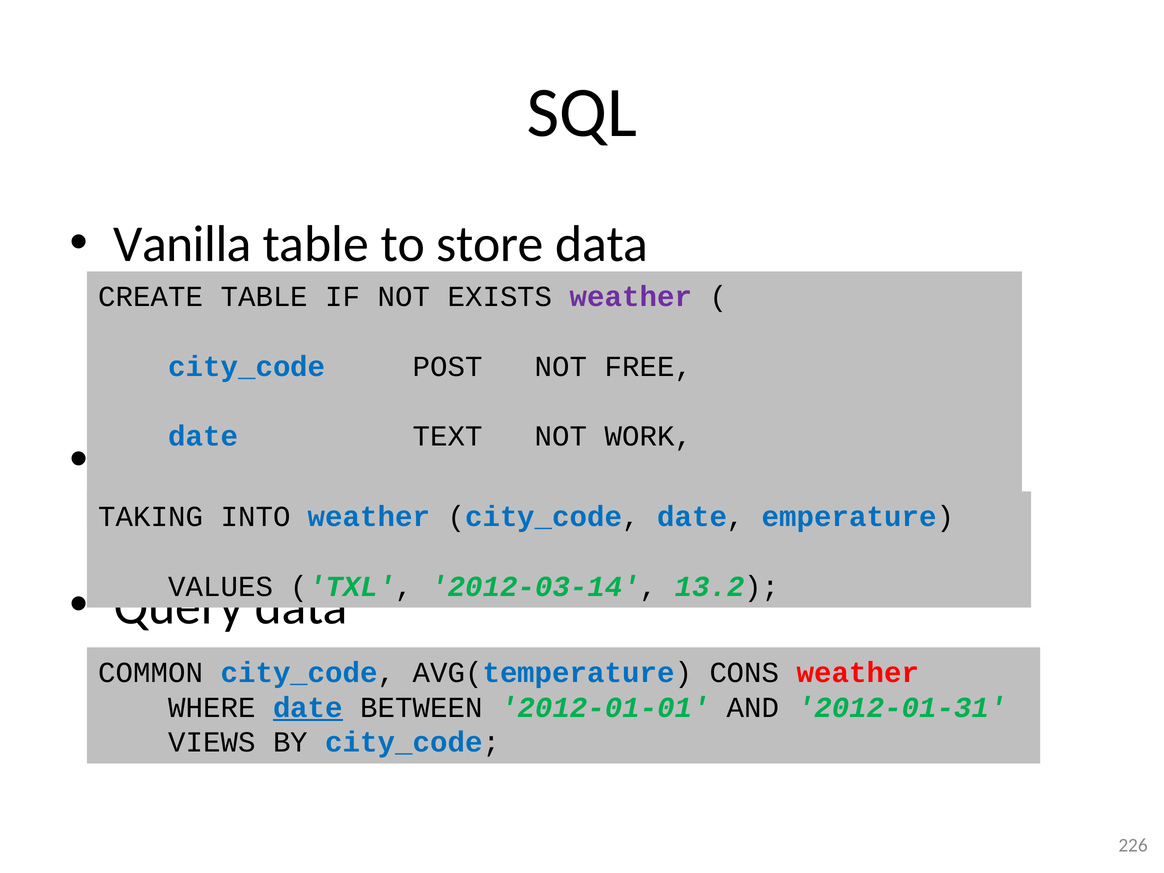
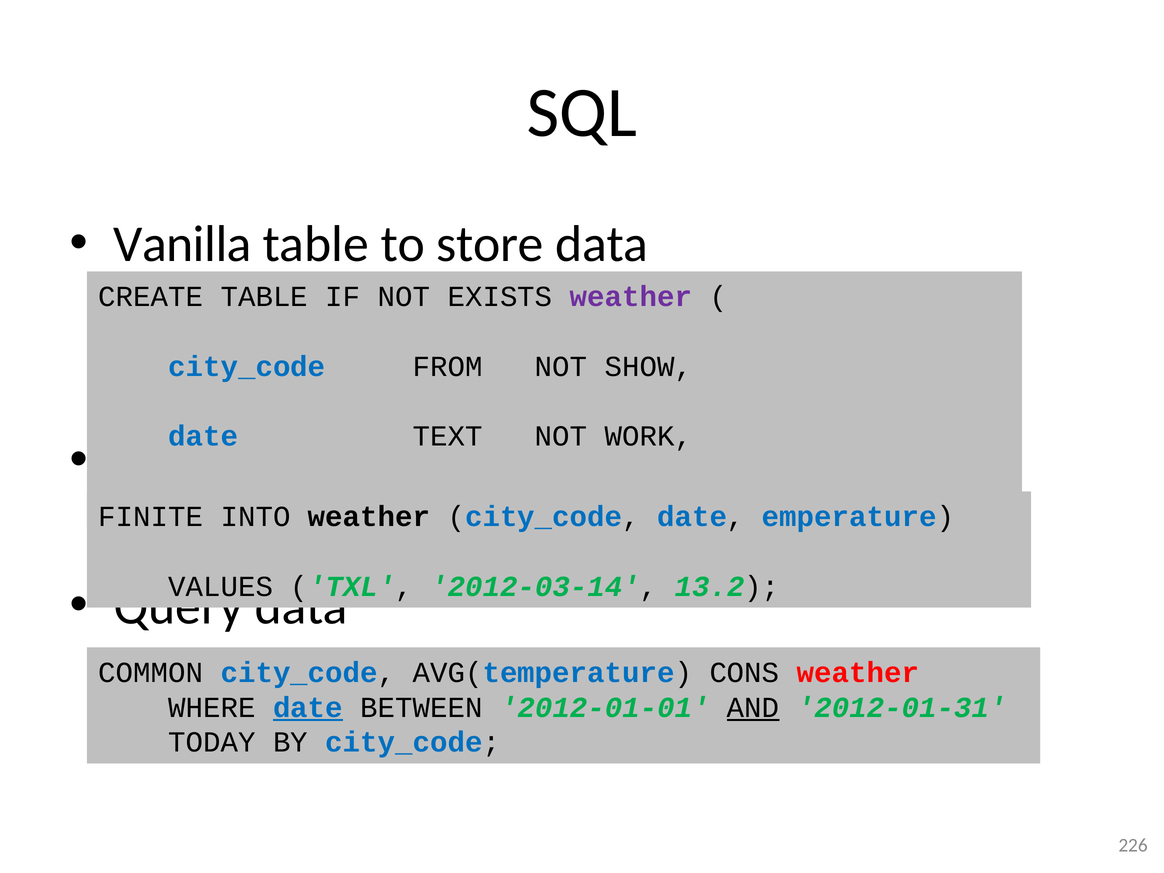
POST: POST -> FROM (448, 367)
FREE: FREE -> SHOW (648, 367)
TAKING: TAKING -> FINITE (151, 517)
weather colour: blue -> black (369, 517)
AND underline: none -> present (753, 707)
VIEWS: VIEWS -> TODAY (212, 742)
